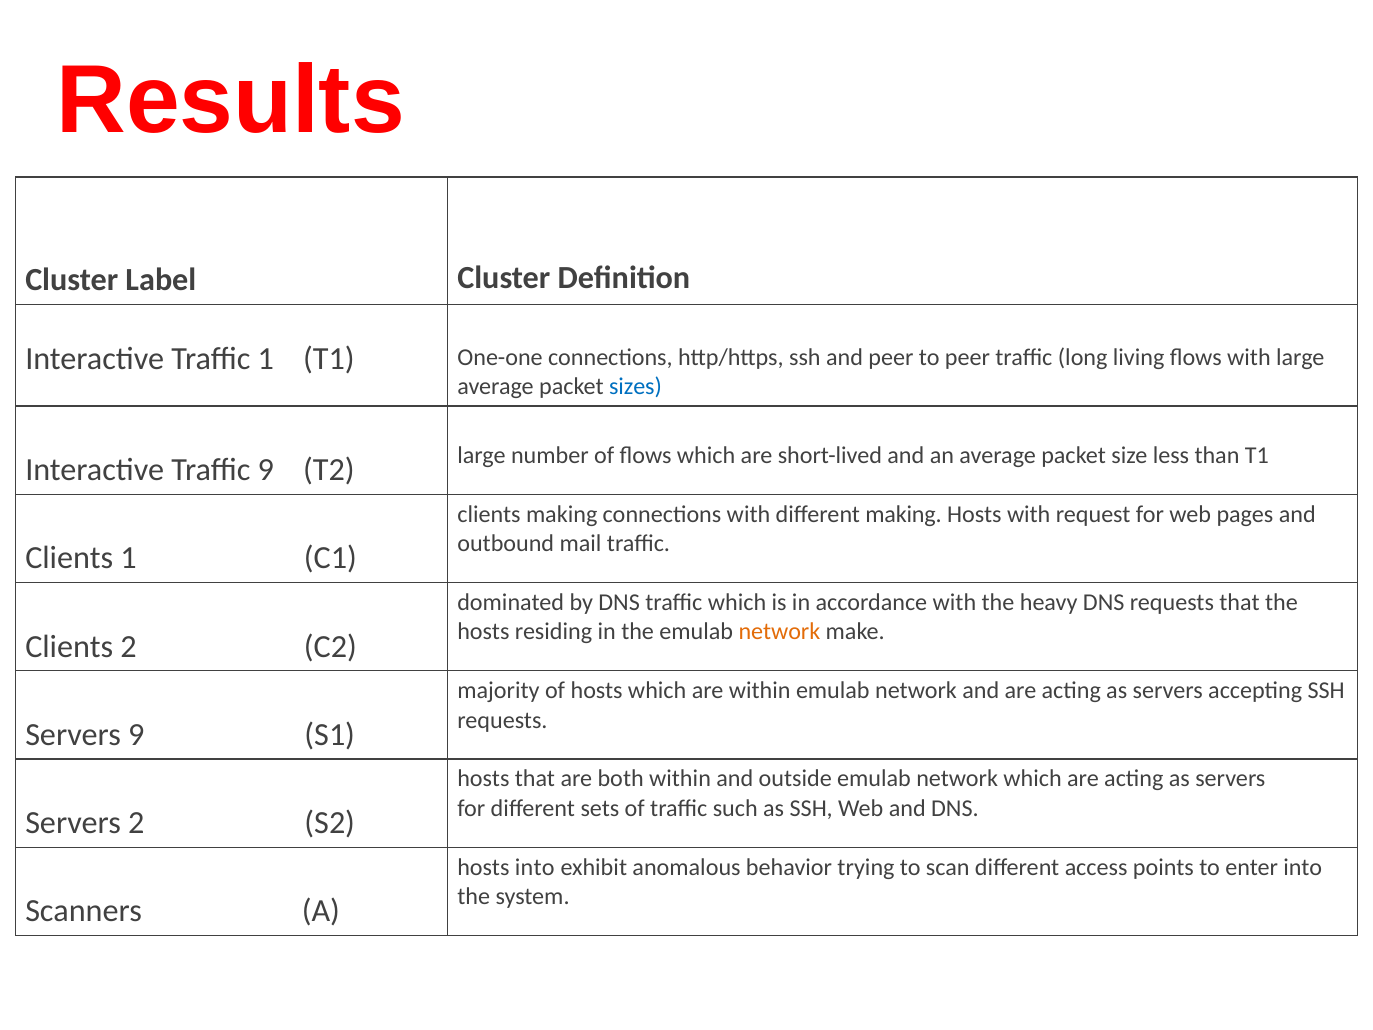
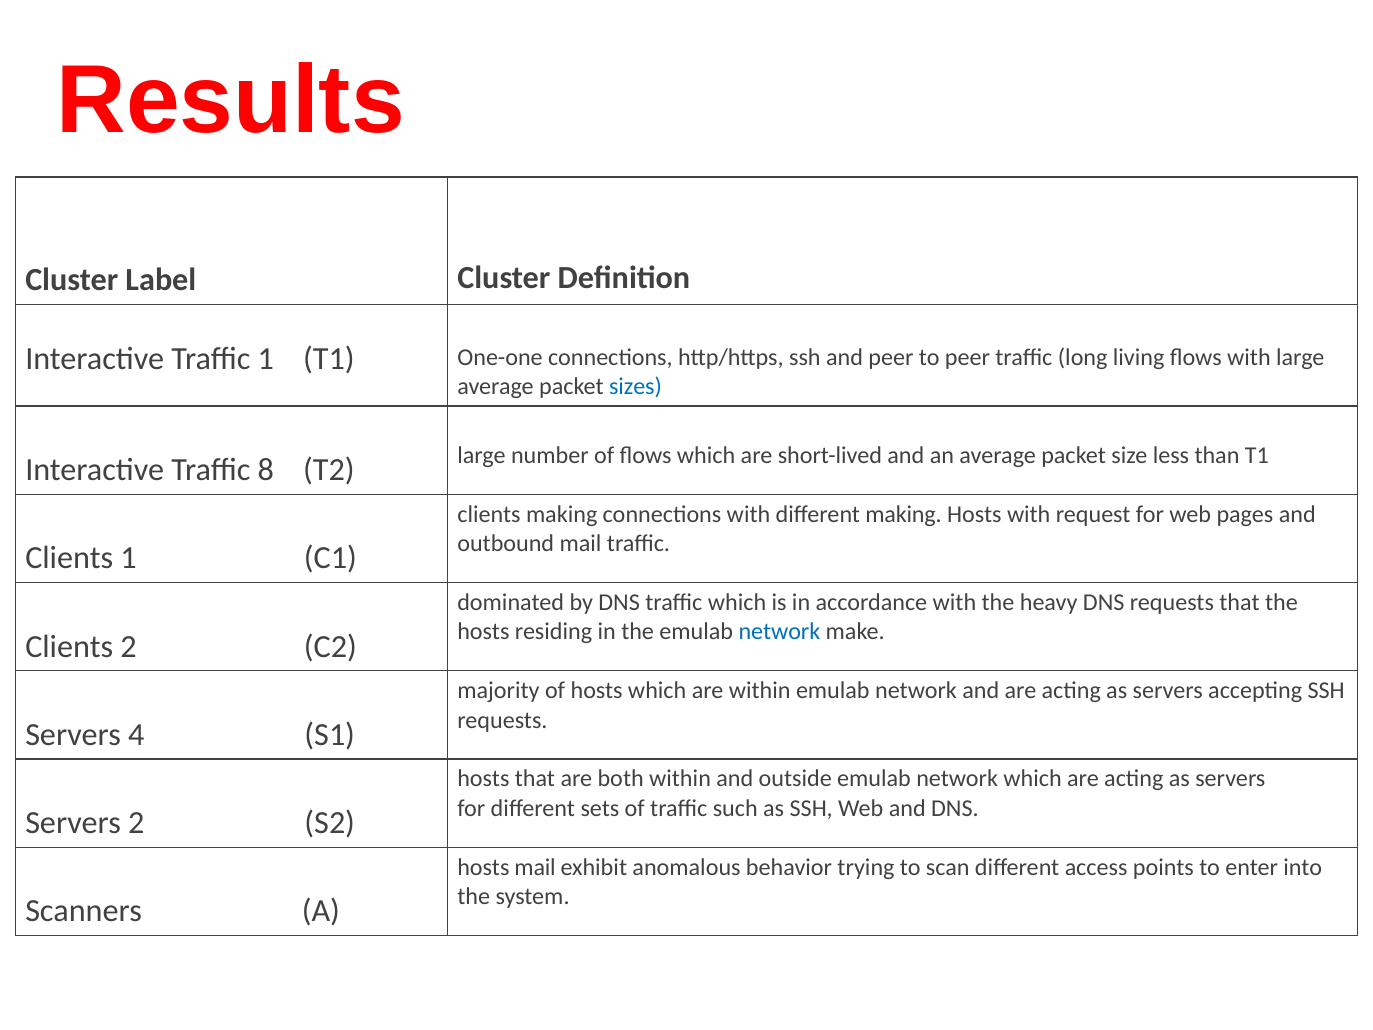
Traffic 9: 9 -> 8 (266, 470)
network colour: orange -> blue (779, 632)
Servers 9: 9 -> 4 (136, 735)
hosts into: into -> mail (535, 867)
